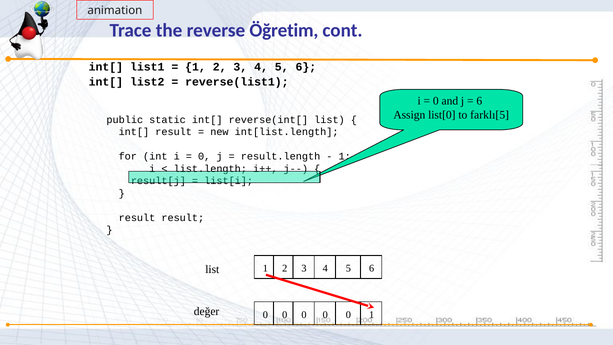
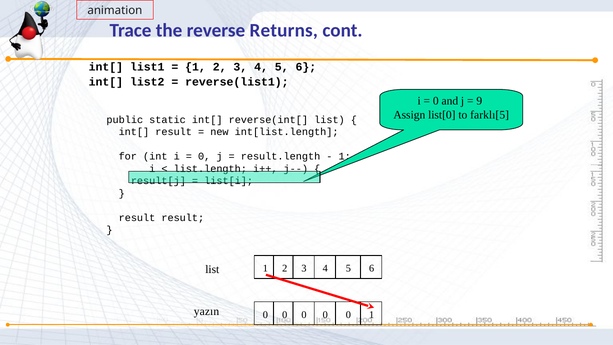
Öğretim: Öğretim -> Returns (284, 30)
6: 6 -> 9 (479, 101)
değer: değer -> yazın (207, 311)
